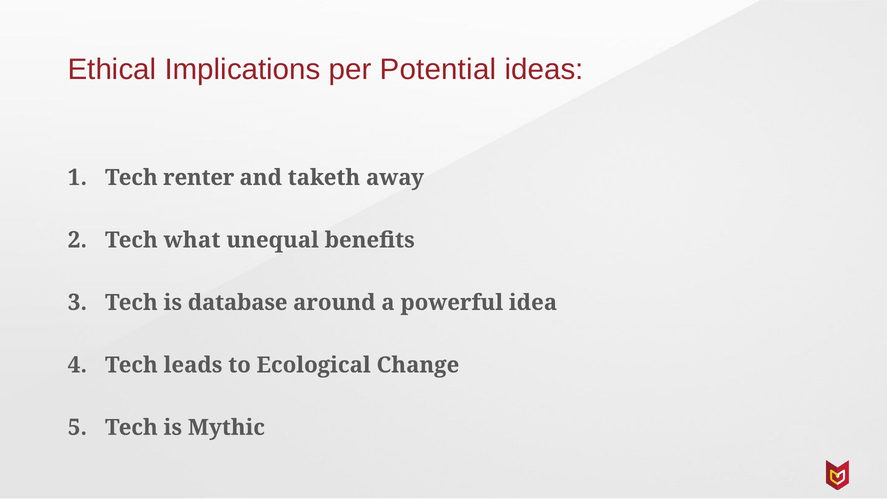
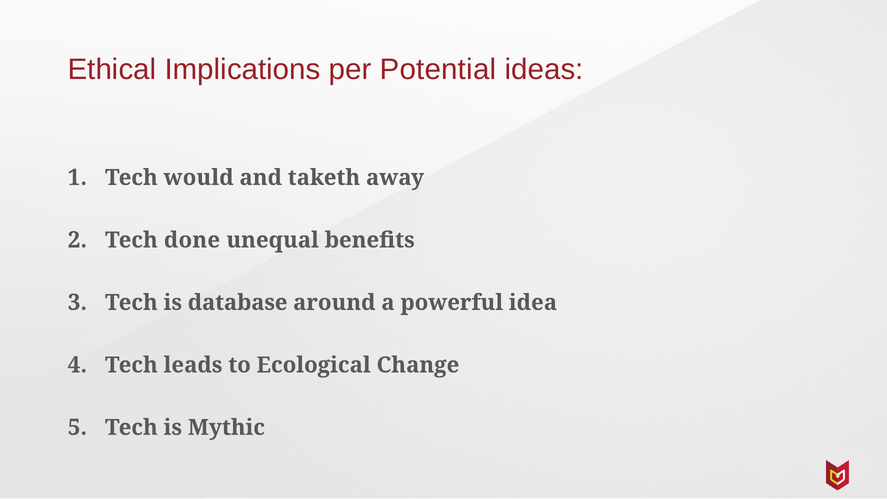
renter: renter -> would (199, 178)
what: what -> done (192, 240)
